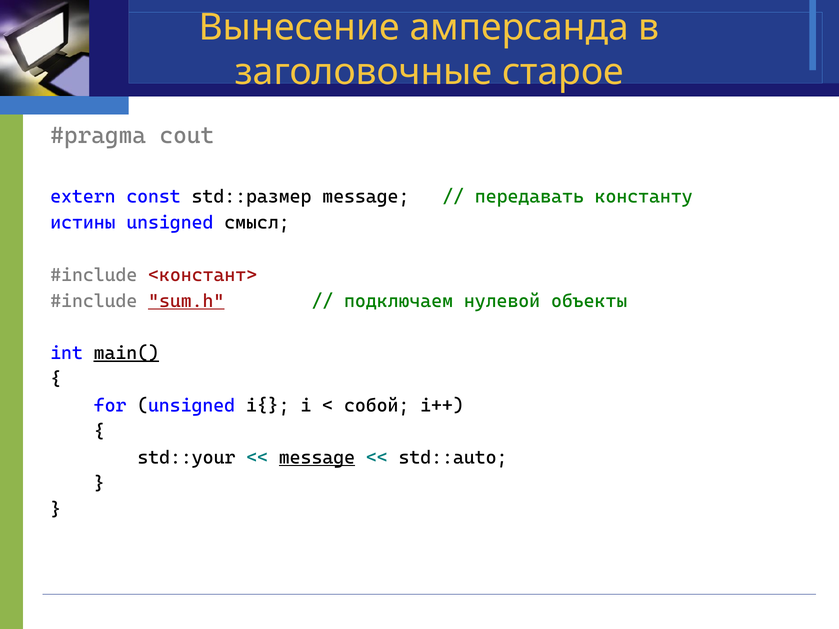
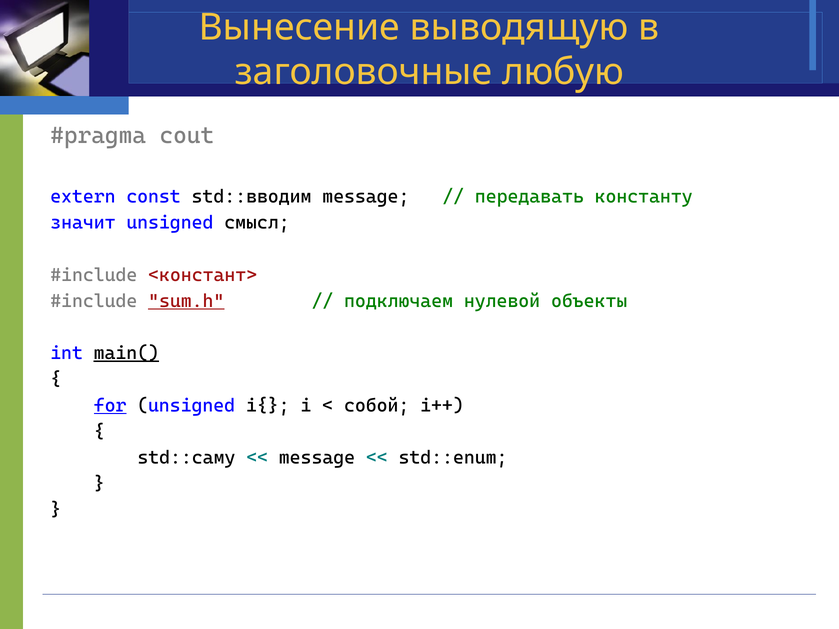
амперсанда: амперсанда -> выводящую (519, 27)
старое: старое -> любую (563, 72)
std::размер: std::размер -> std::вводим (252, 197)
истины: истины -> значит (83, 223)
for underline: none -> present (110, 406)
std::your: std::your -> std::саму (186, 458)
message underline: present -> none (317, 458)
std::auto: std::auto -> std::enum (453, 458)
